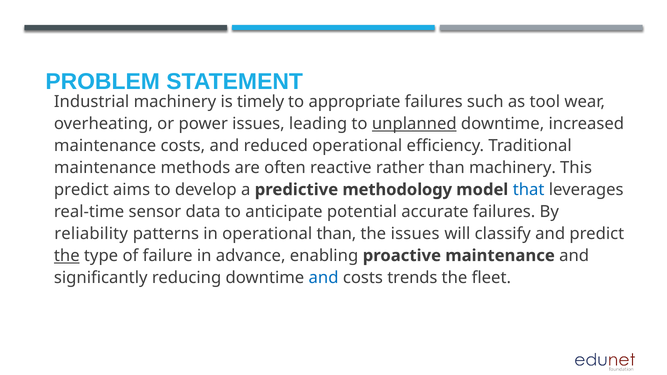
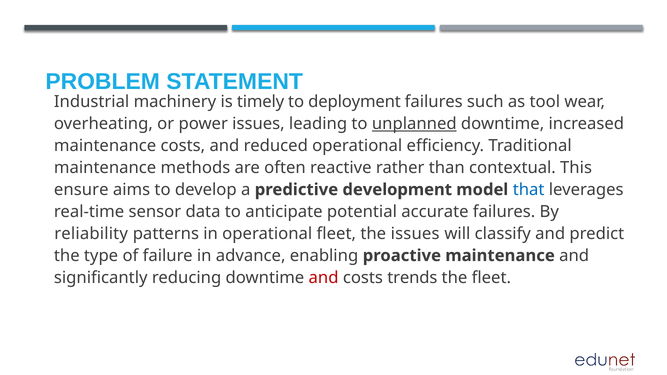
appropriate: appropriate -> deployment (355, 102)
than machinery: machinery -> contextual (512, 168)
predict: predict -> ensure (81, 190)
methodology: methodology -> development (397, 190)
operational than: than -> fleet (336, 234)
the underline: present -> none (67, 256)
and colour: blue -> red (324, 278)
